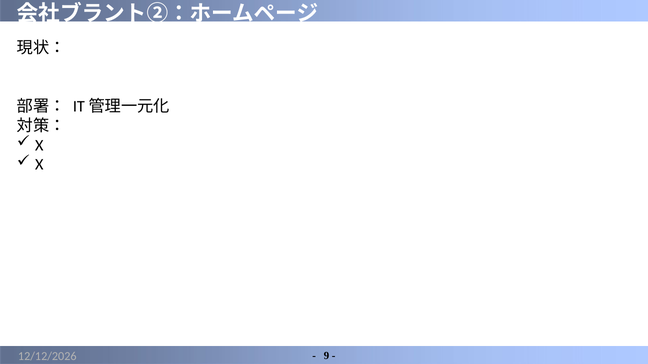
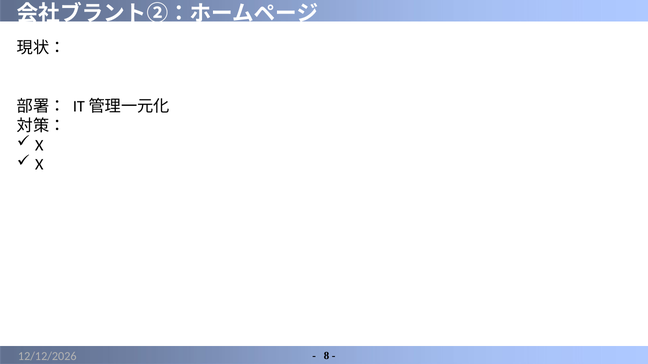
9: 9 -> 8 (327, 356)
